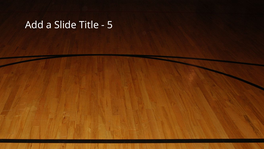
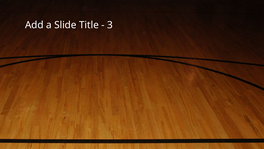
5: 5 -> 3 (110, 25)
